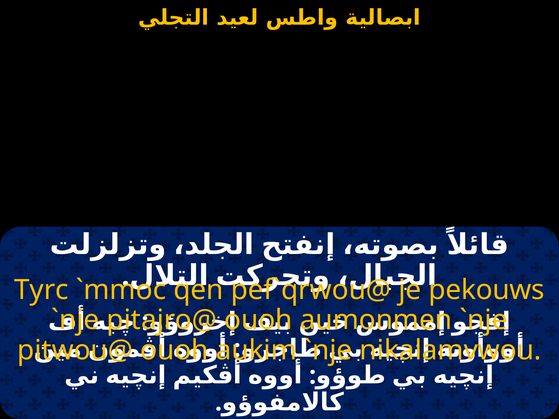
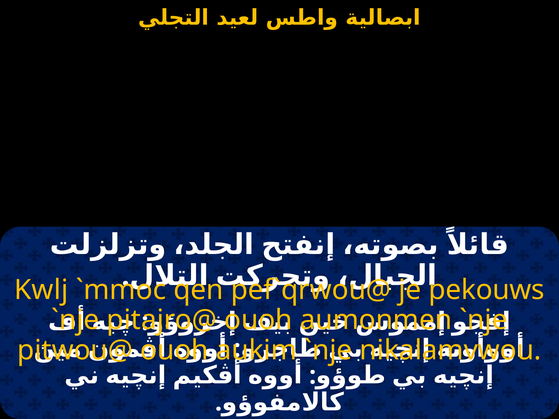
Tyrc: Tyrc -> Kwlj (41, 290)
